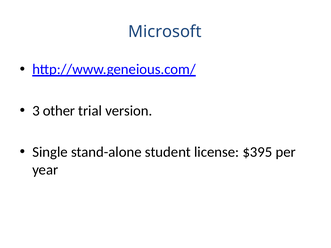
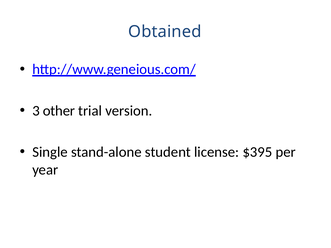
Microsoft: Microsoft -> Obtained (165, 32)
